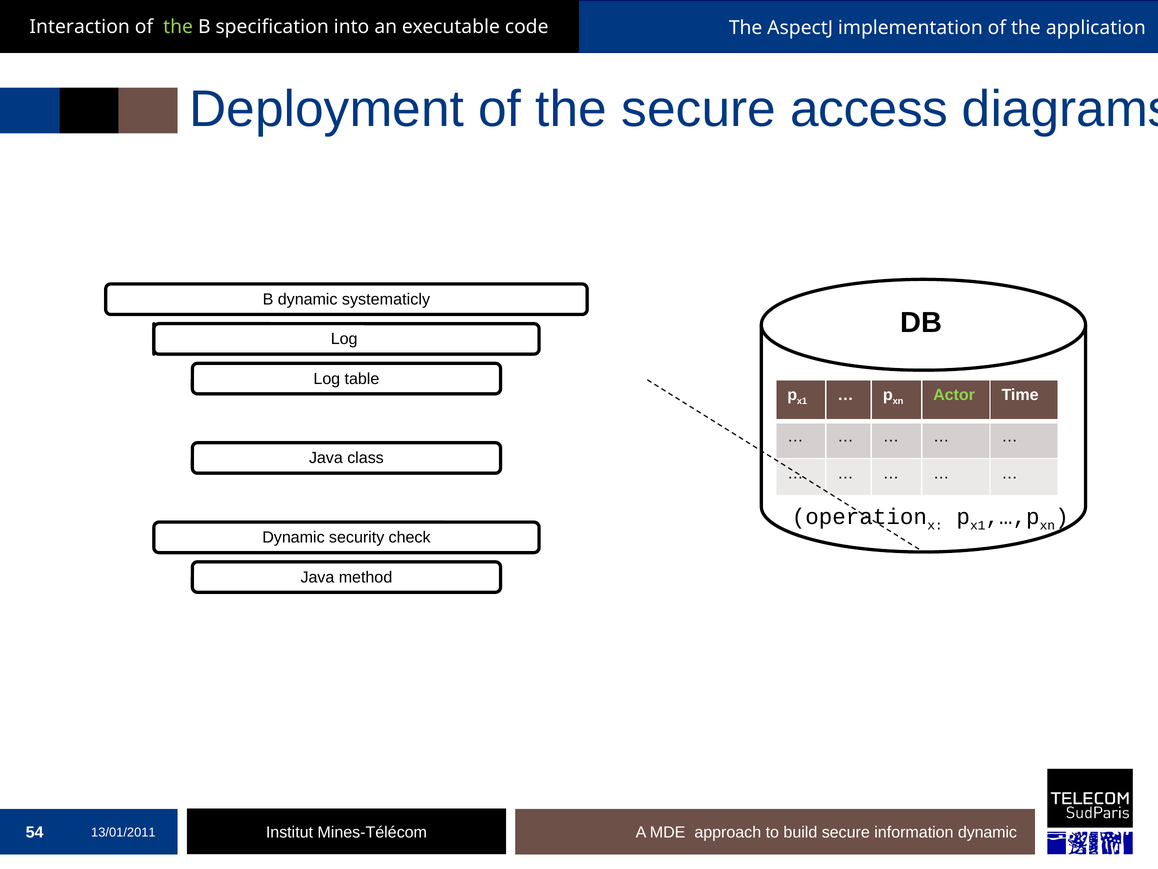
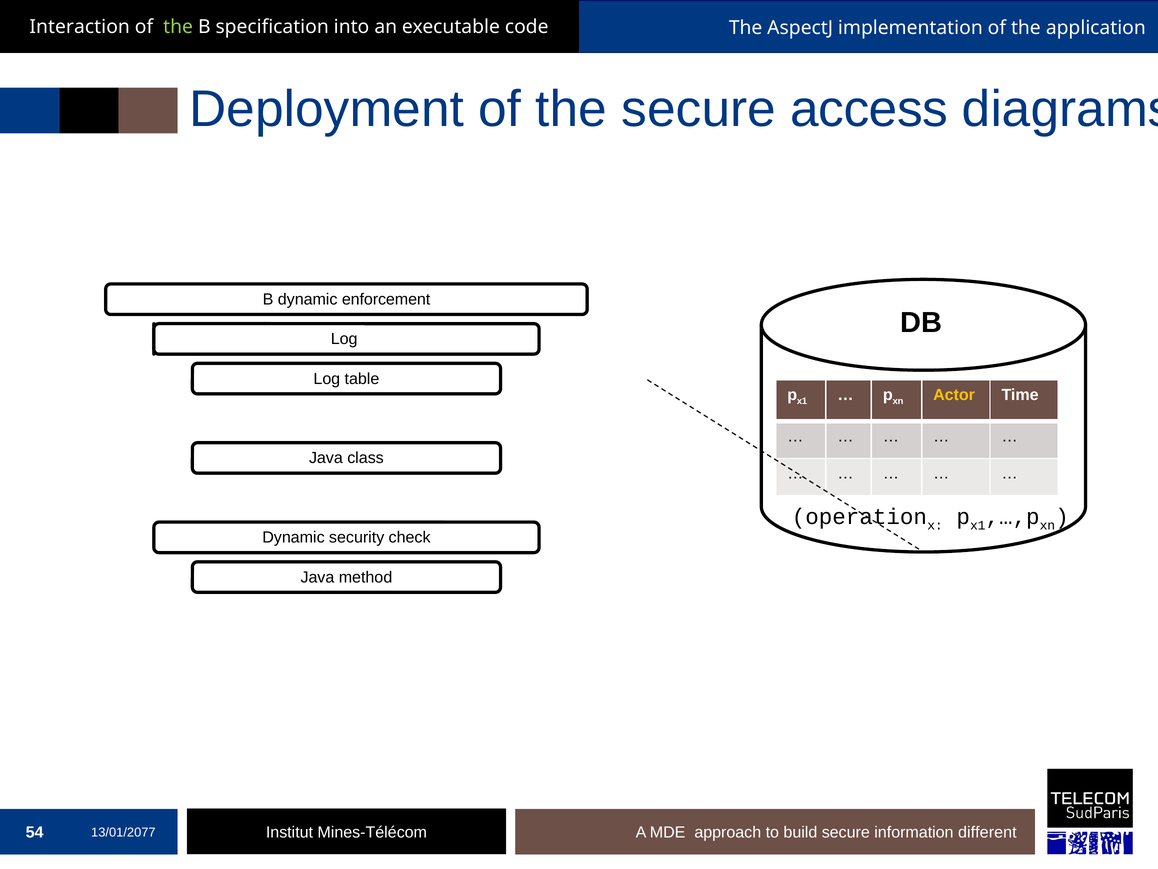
systematicly: systematicly -> enforcement (386, 299)
Actor colour: light green -> yellow (954, 395)
13/01/2011: 13/01/2011 -> 13/01/2077 (123, 832)
information dynamic: dynamic -> different (987, 832)
